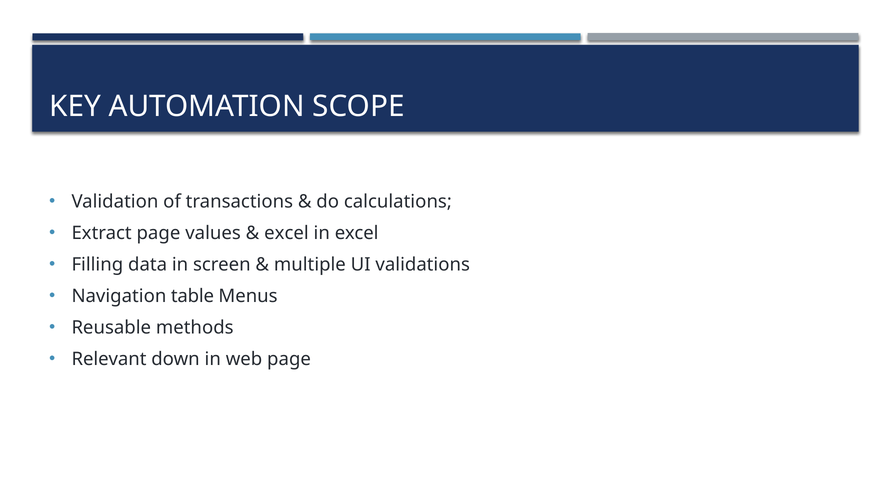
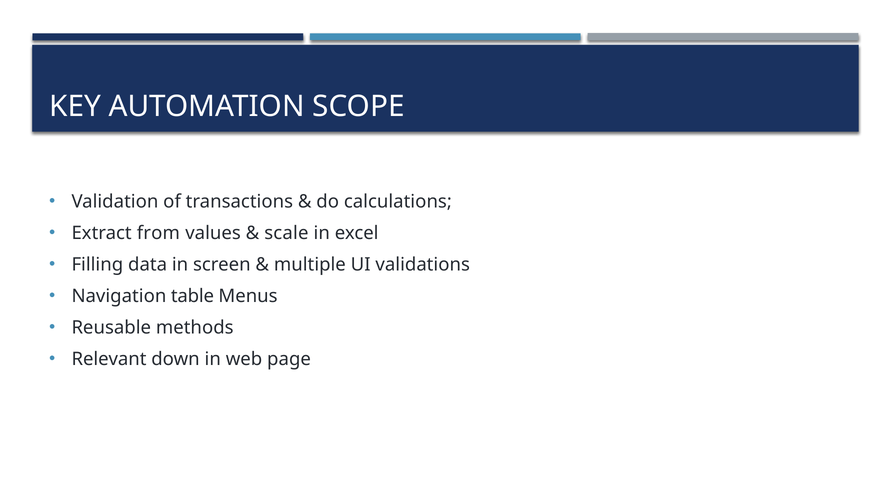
Extract page: page -> from (158, 233)
excel: excel -> scale (286, 233)
